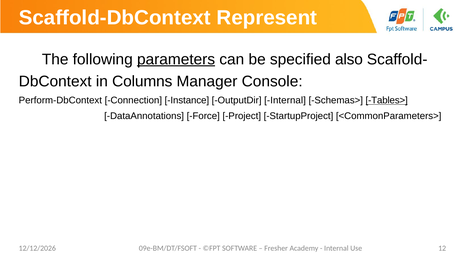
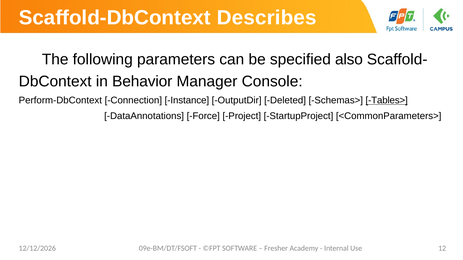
Represent: Represent -> Describes (267, 18)
parameters underline: present -> none (176, 59)
Columns: Columns -> Behavior (142, 82)
OutputDir Internal: Internal -> Deleted (285, 101)
